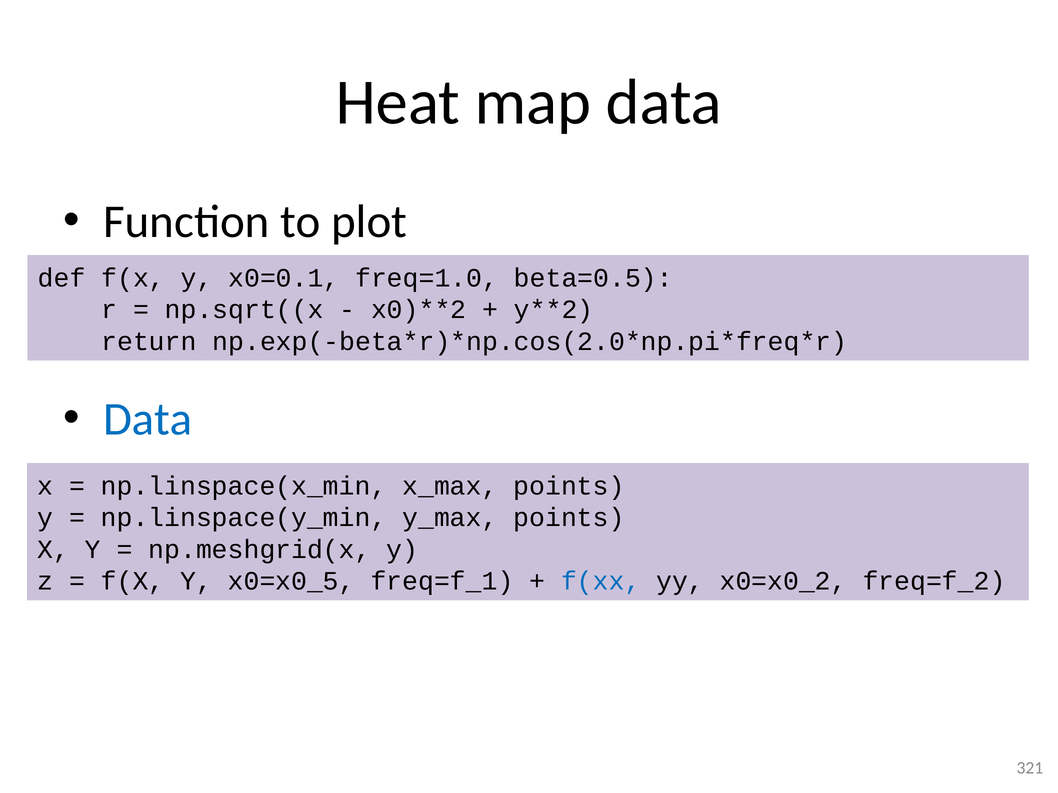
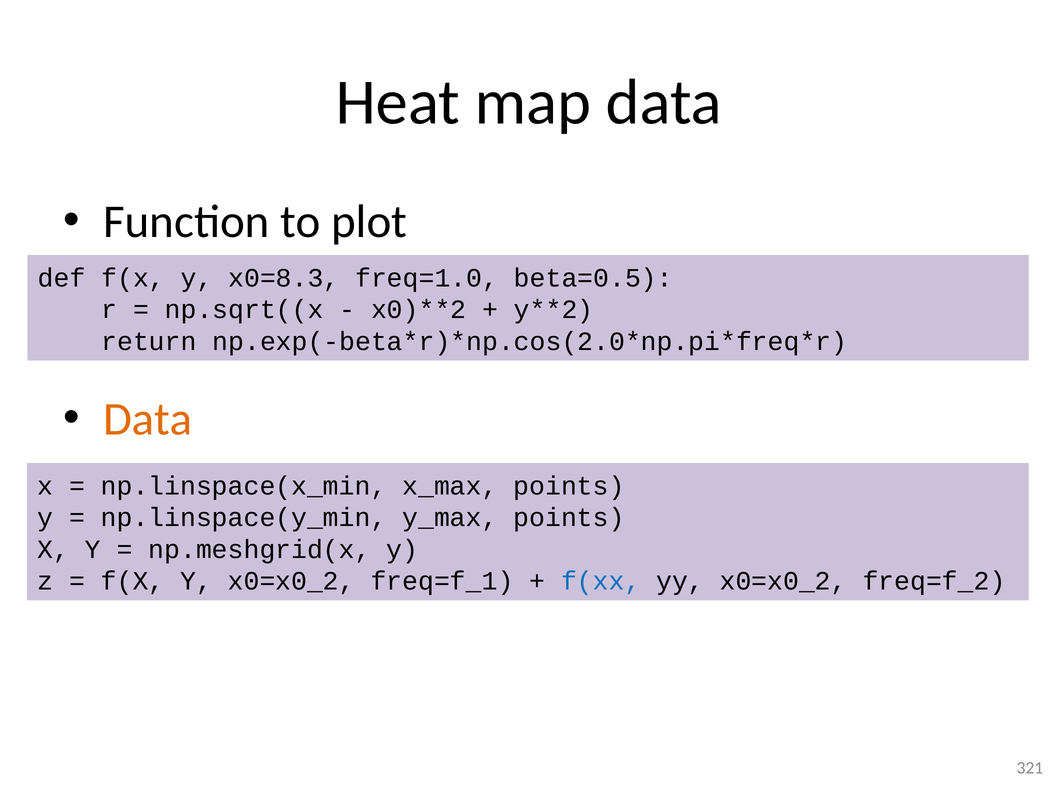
x0=0.1: x0=0.1 -> x0=8.3 (284, 278)
Data colour: blue -> orange (148, 420)
Y x0=x0_5: x0=x0_5 -> x0=x0_2 (291, 582)
